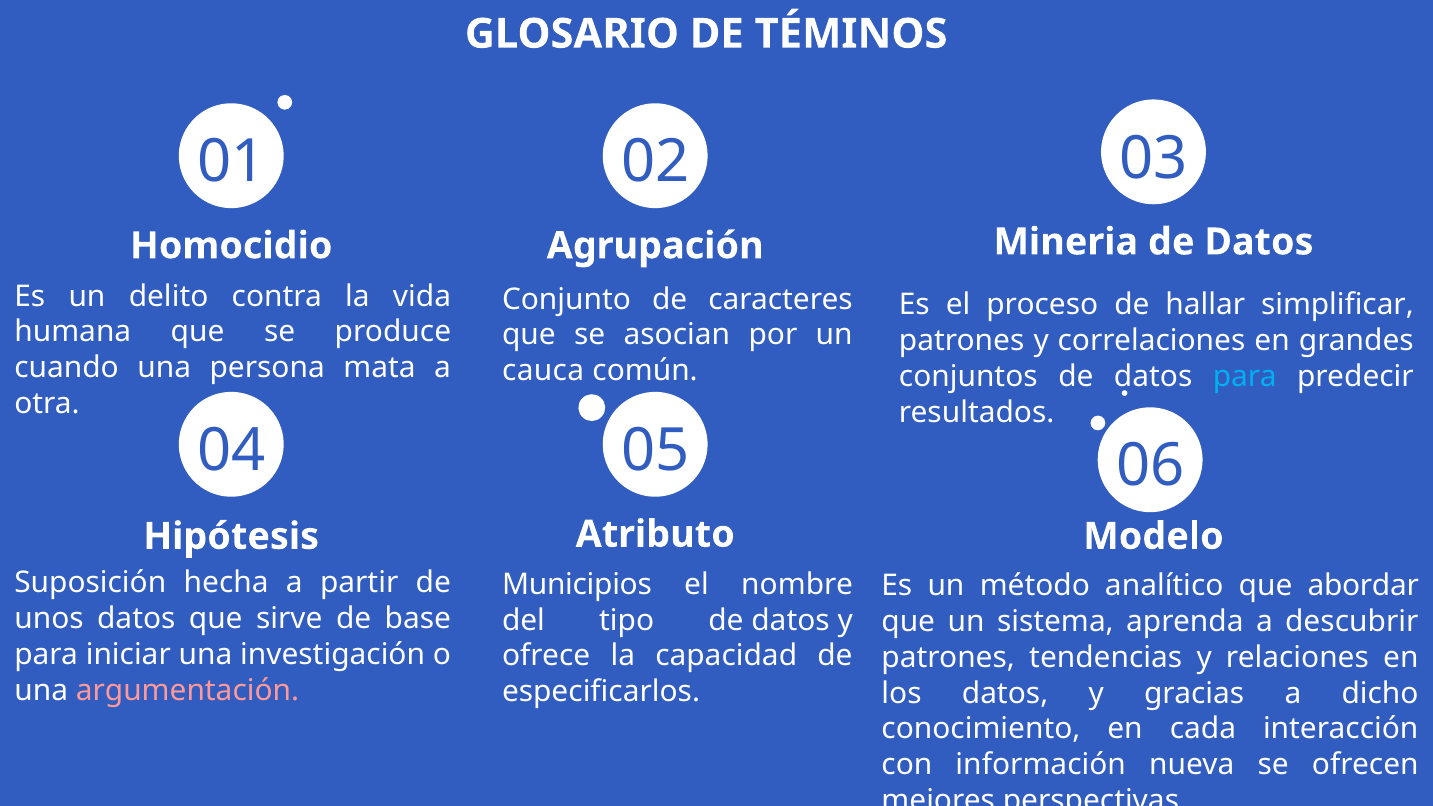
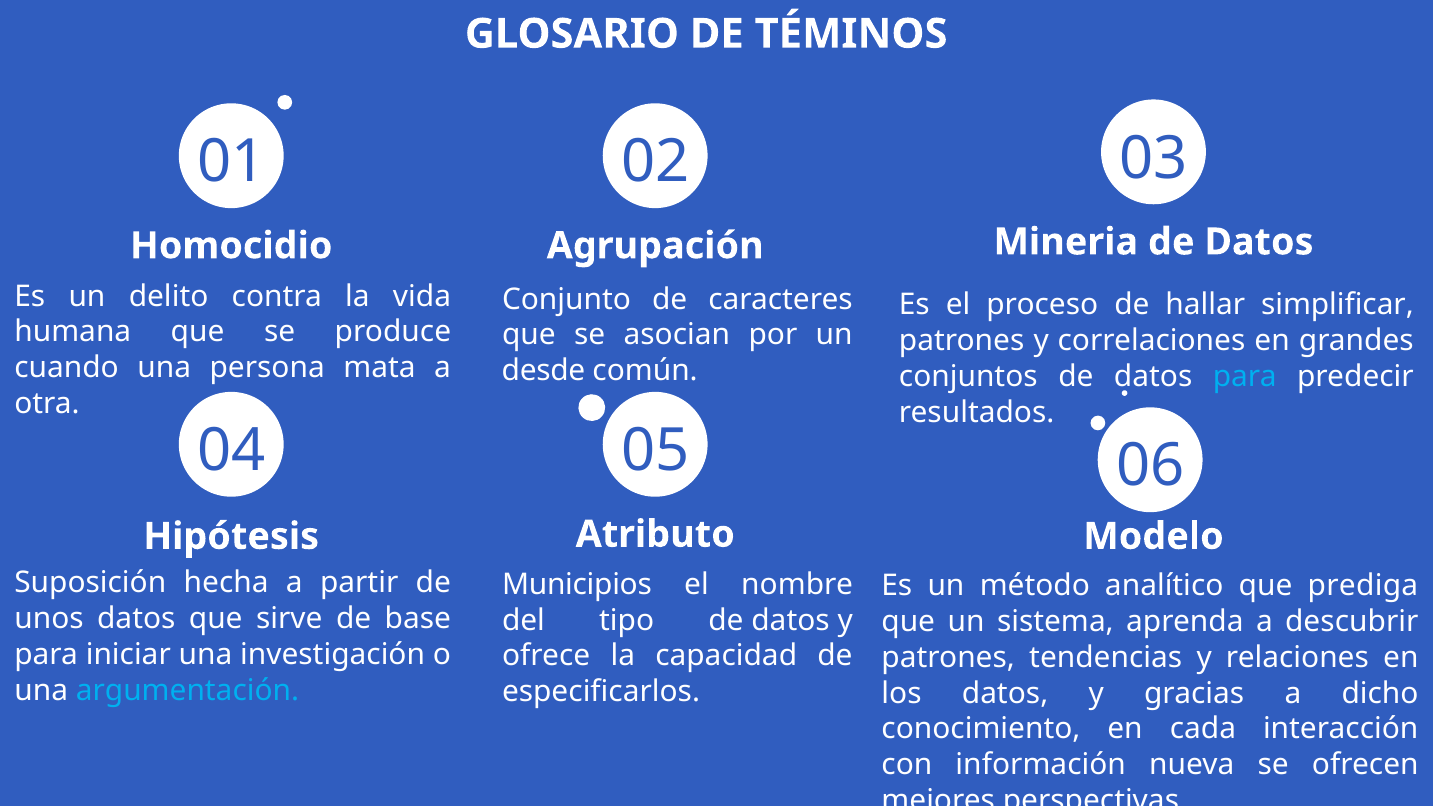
cauca: cauca -> desde (543, 371)
abordar: abordar -> prediga (1363, 586)
argumentación colour: pink -> light blue (187, 691)
